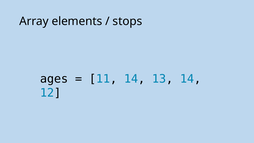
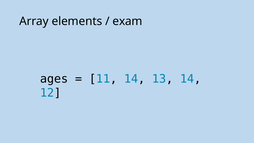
stops: stops -> exam (128, 21)
